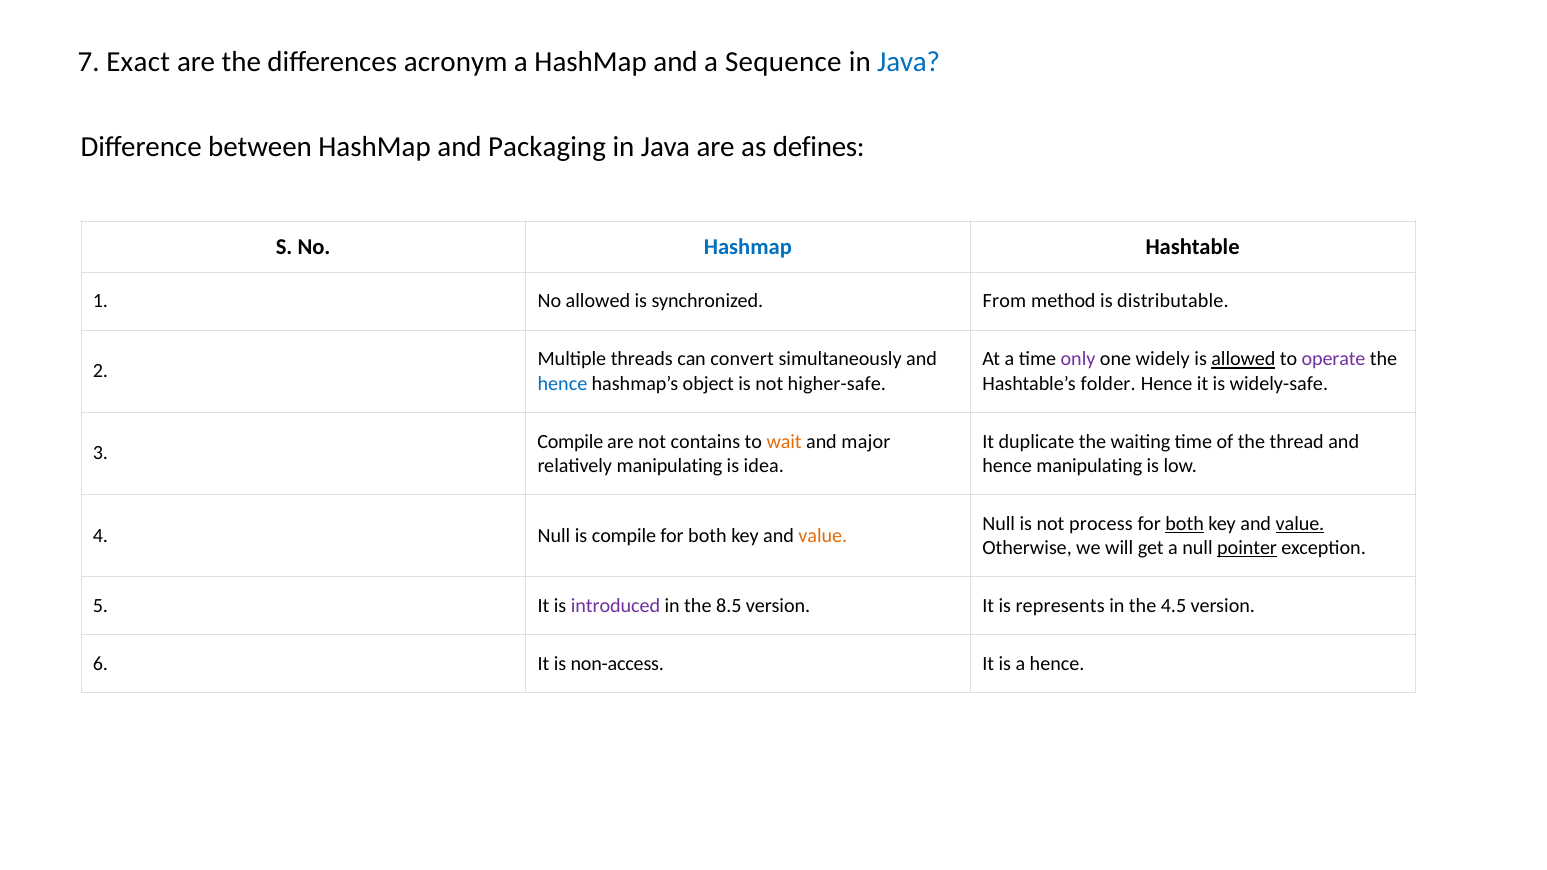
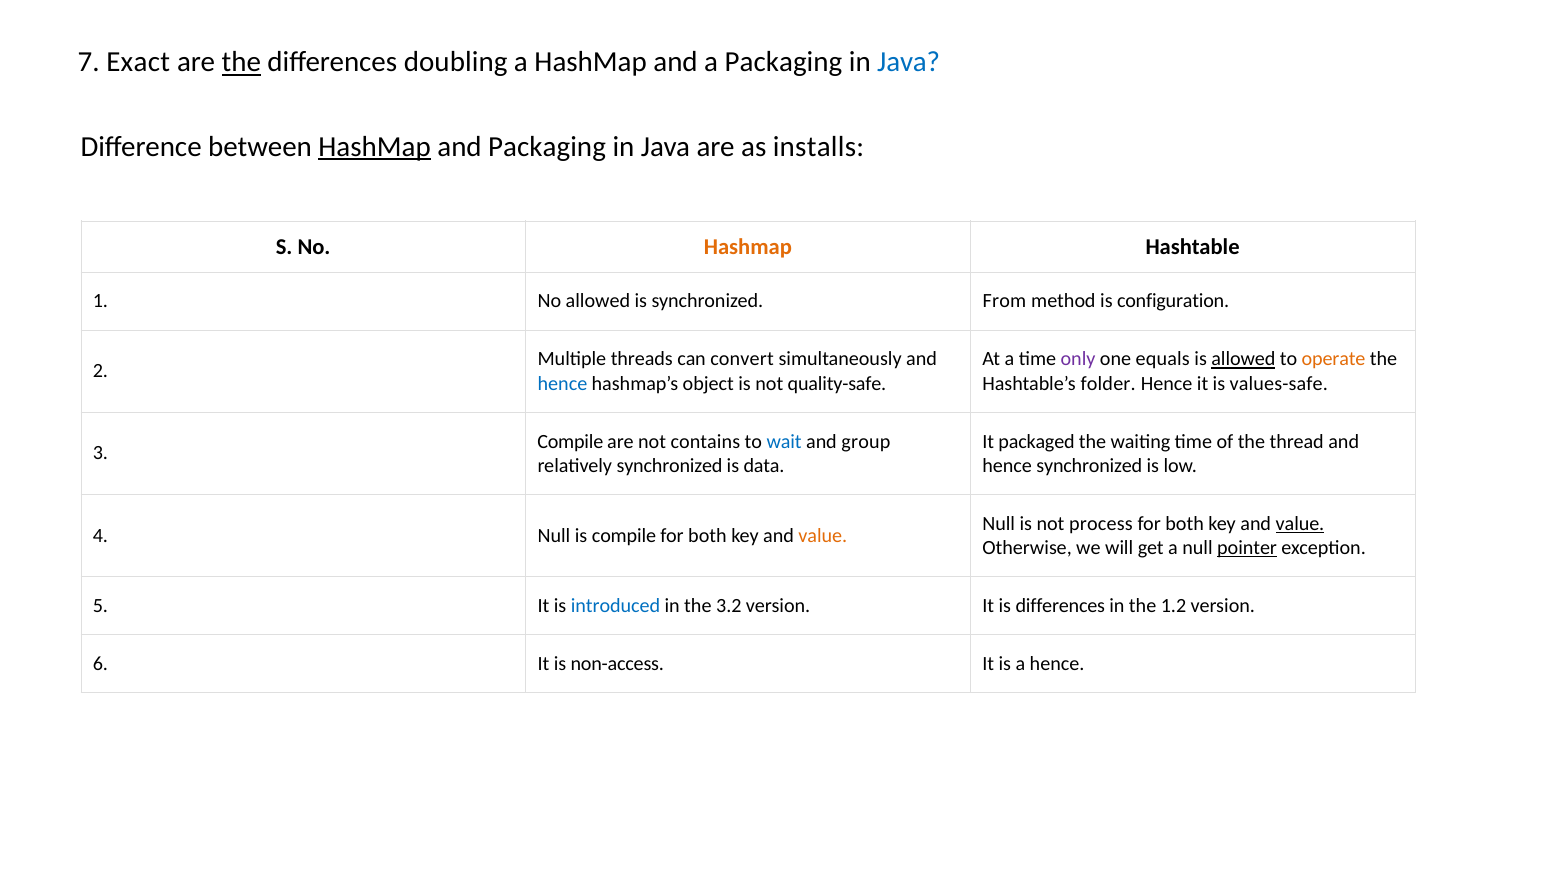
the underline: none -> present (241, 62)
acronym: acronym -> doubling (456, 62)
a Sequence: Sequence -> Packaging (783, 62)
HashMap underline: none -> present (375, 147)
defines: defines -> installs (818, 147)
Hashmap colour: blue -> orange (748, 247)
distributable: distributable -> configuration (1173, 301)
widely: widely -> equals (1163, 359)
operate colour: purple -> orange (1334, 359)
higher-safe: higher-safe -> quality-safe (837, 384)
widely-safe: widely-safe -> values-safe (1279, 384)
wait colour: orange -> blue (784, 442)
major: major -> group (866, 442)
duplicate: duplicate -> packaged (1037, 442)
relatively manipulating: manipulating -> synchronized (670, 466)
idea: idea -> data (764, 466)
hence manipulating: manipulating -> synchronized (1089, 466)
both underline: present -> none (1185, 524)
introduced colour: purple -> blue (615, 606)
8.5: 8.5 -> 3.2 (729, 606)
is represents: represents -> differences (1060, 606)
4.5: 4.5 -> 1.2 (1174, 606)
